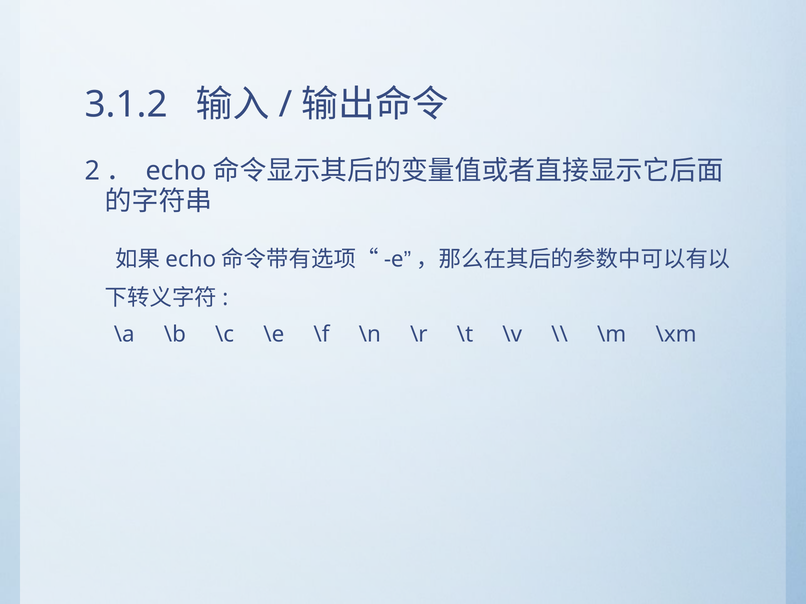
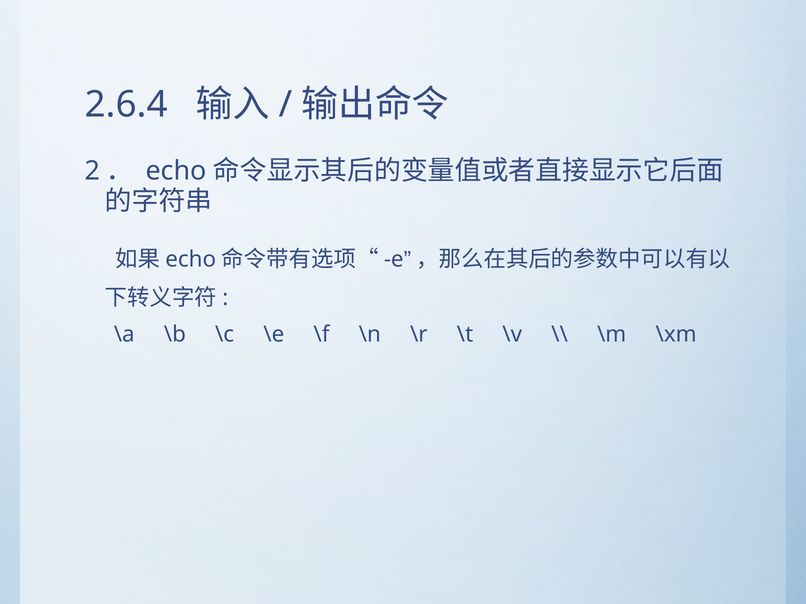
3.1.2: 3.1.2 -> 2.6.4 (126, 105)
